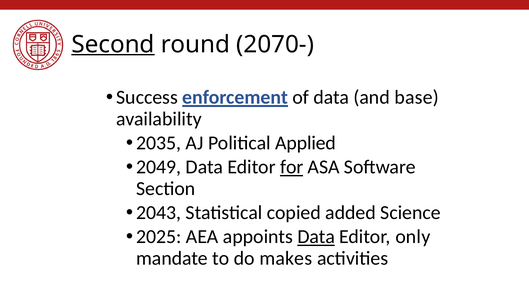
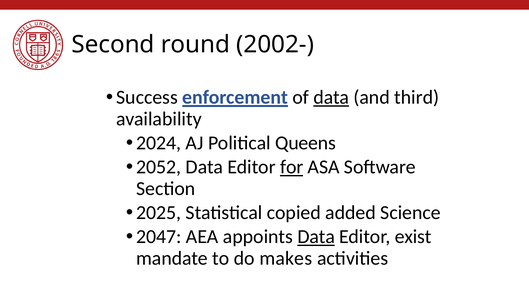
Second underline: present -> none (113, 44)
2070-: 2070- -> 2002- (275, 44)
data underline: none -> present (331, 98)
base: base -> third (417, 98)
2035: 2035 -> 2024 (159, 143)
Applied: Applied -> Queens (306, 143)
2049: 2049 -> 2052 (159, 167)
2043: 2043 -> 2025 (159, 213)
2025: 2025 -> 2047 (159, 237)
only: only -> exist (413, 237)
